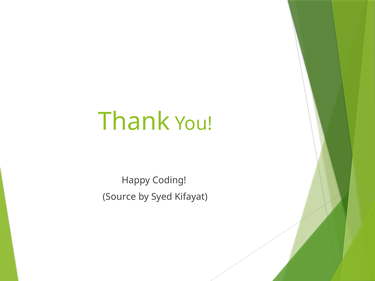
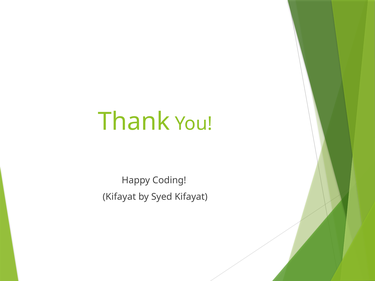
Source: Source -> Kifayat (119, 197)
